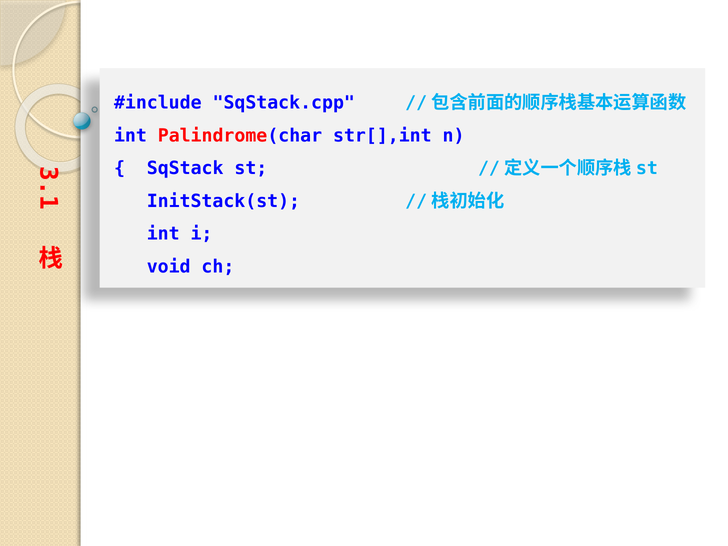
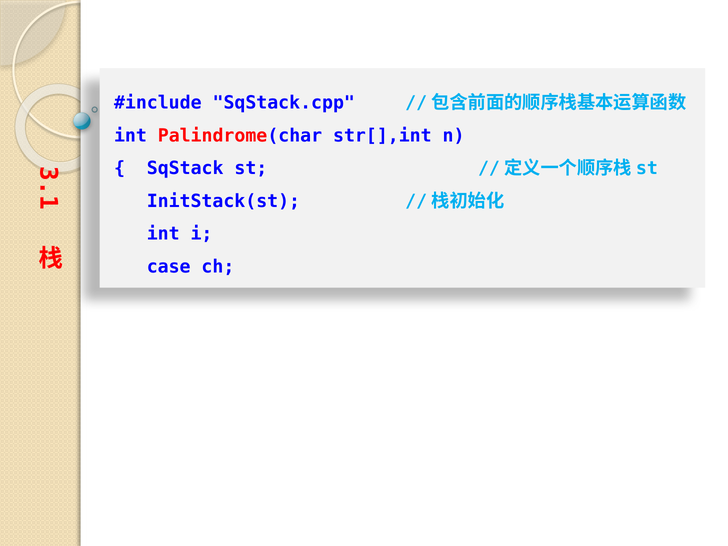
void: void -> case (169, 267)
